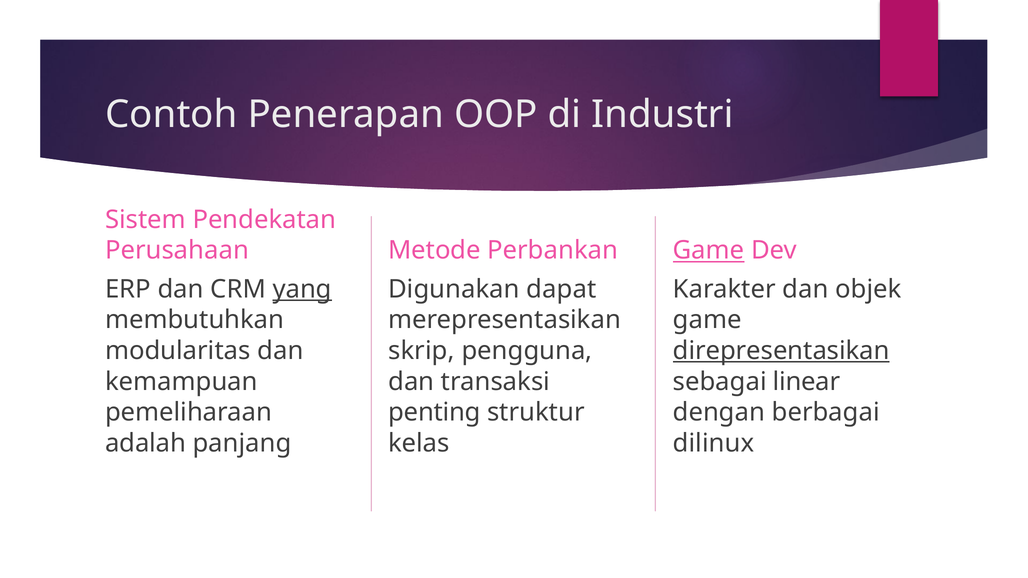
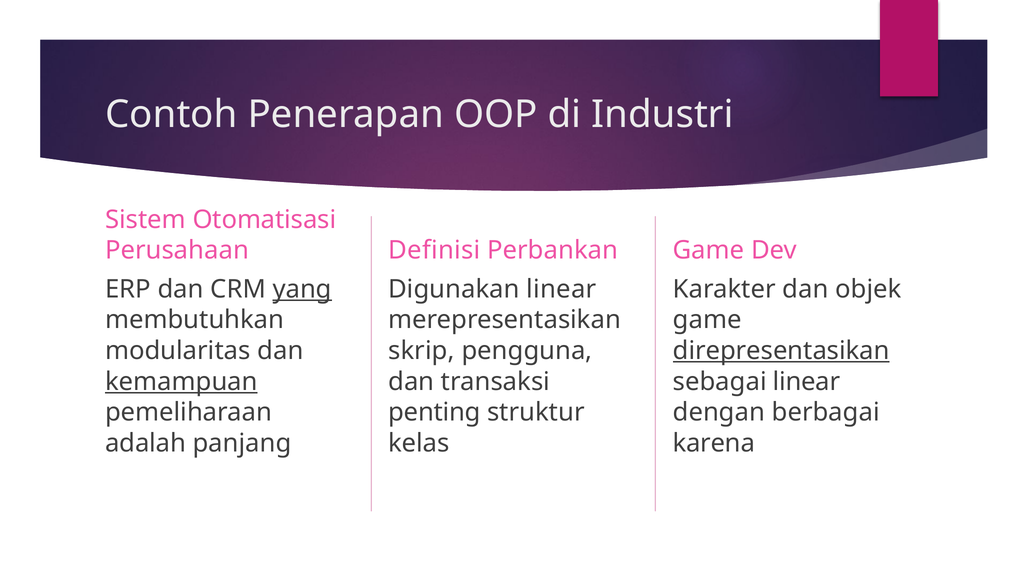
Pendekatan: Pendekatan -> Otomatisasi (264, 220)
Metode: Metode -> Definisi (434, 251)
Game underline: present -> none (709, 251)
Digunakan dapat: dapat -> linear (561, 289)
kemampuan underline: none -> present (181, 382)
dilinux: dilinux -> karena (714, 443)
